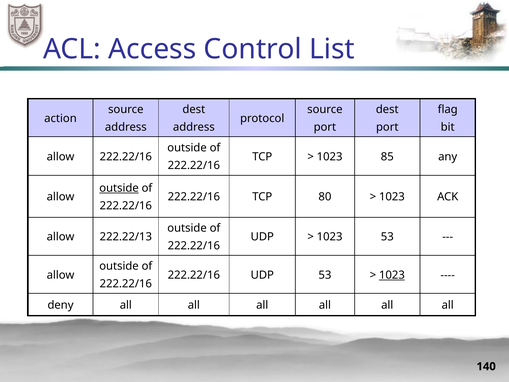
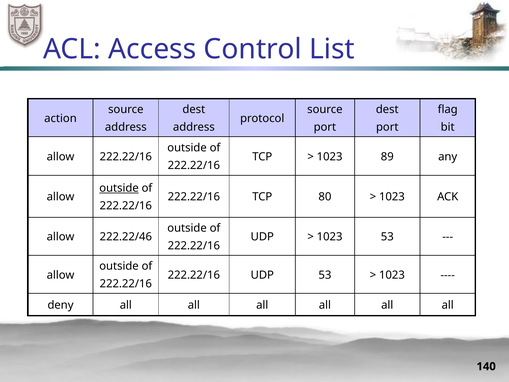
85: 85 -> 89 (387, 157)
222.22/13: 222.22/13 -> 222.22/46 (126, 237)
1023 underline: present -> none (392, 275)
